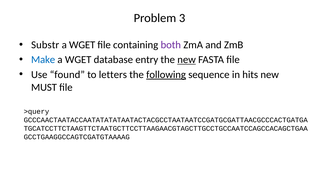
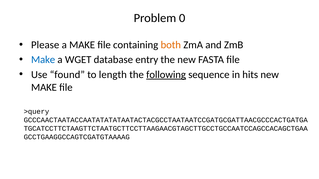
3: 3 -> 0 (182, 18)
Substr: Substr -> Please (45, 45)
WGET: WGET -> MAKE (82, 45)
both colour: purple -> orange (171, 45)
new underline: present -> none (187, 60)
letters: letters -> length (113, 75)
MUST: MUST -> MAKE (44, 87)
